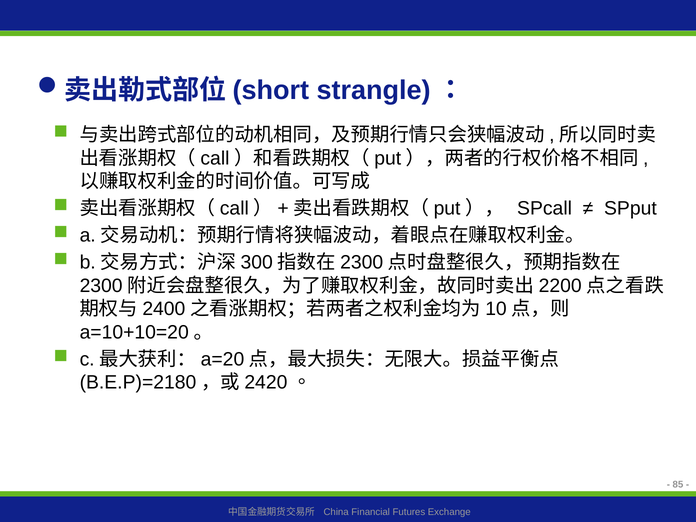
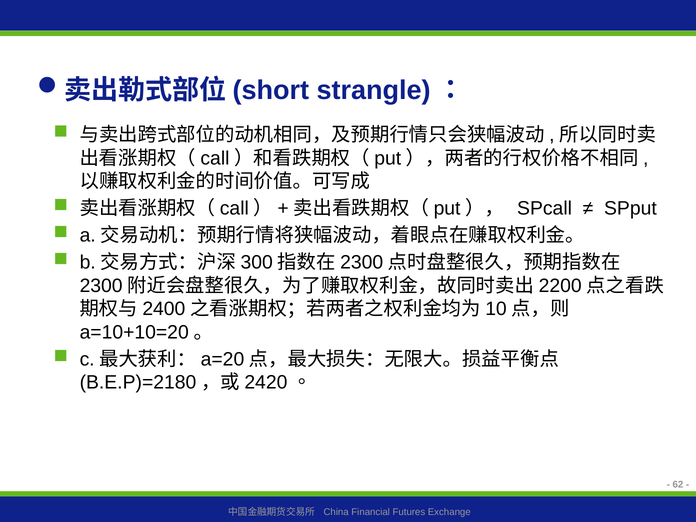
85: 85 -> 62 (678, 485)
